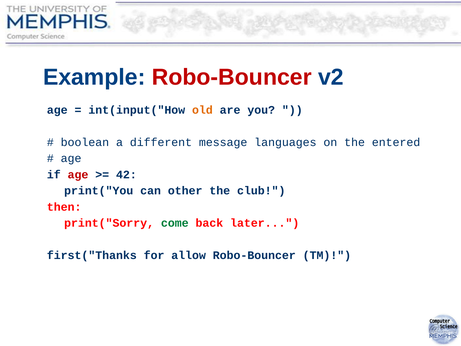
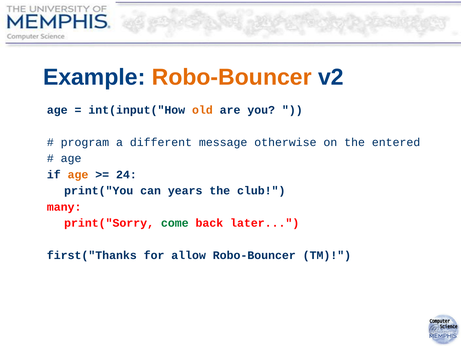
Robo-Bouncer colour: red -> orange (232, 77)
boolean: boolean -> program (85, 142)
languages: languages -> otherwise (285, 142)
age colour: red -> orange (78, 174)
42: 42 -> 24 (126, 174)
other: other -> years (185, 191)
then: then -> many (64, 207)
